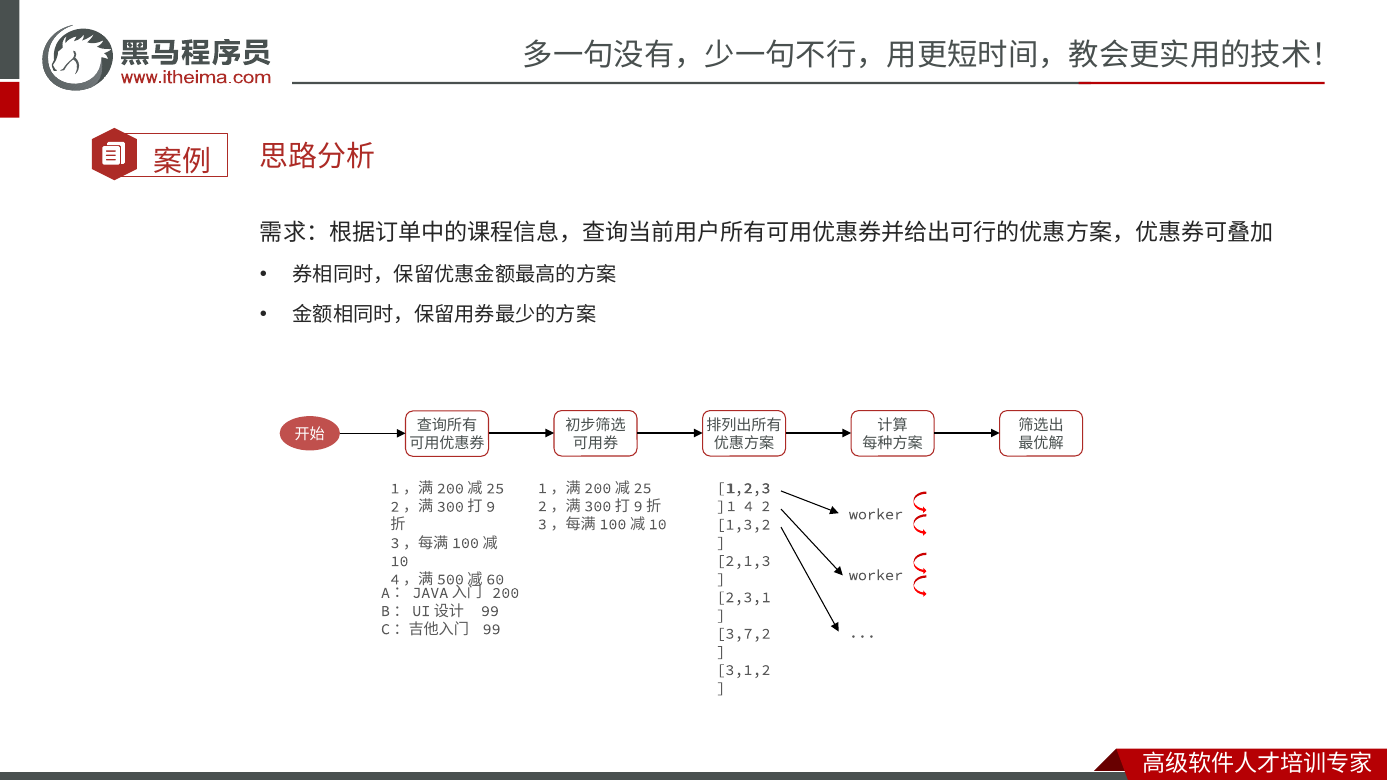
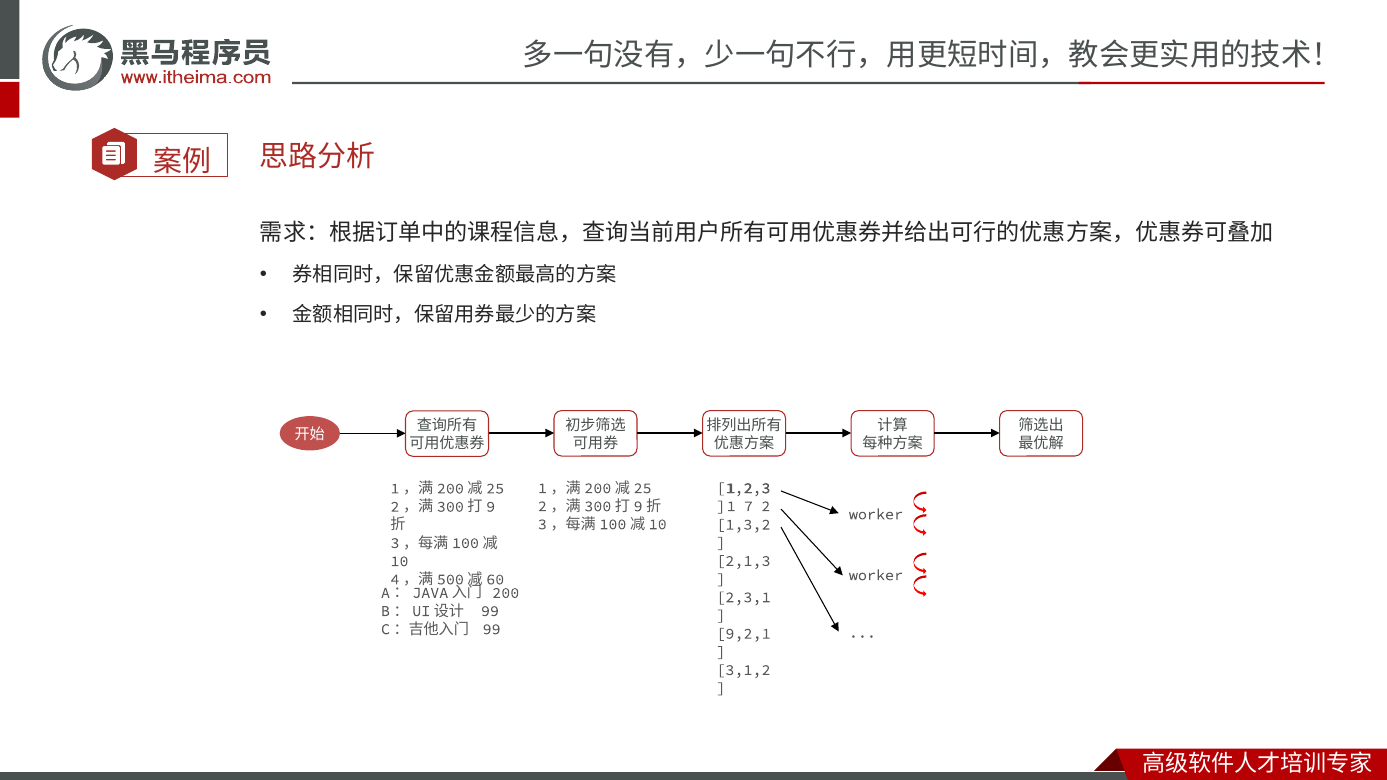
4: 4 -> 7 (748, 506)
3,7,2: 3,7,2 -> 9,2,1 (744, 634)
